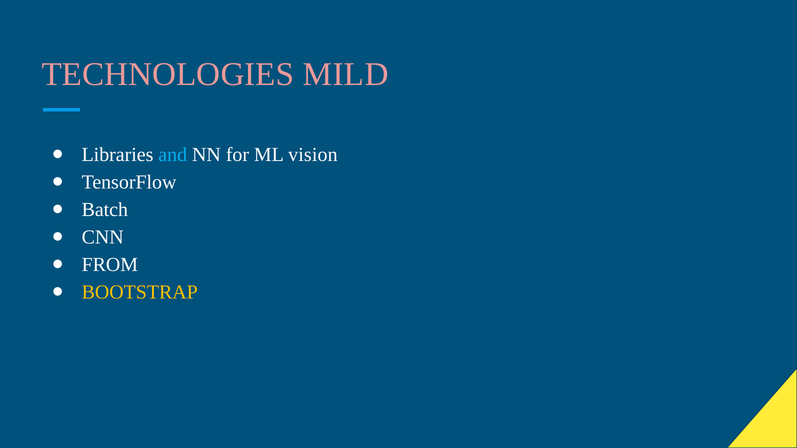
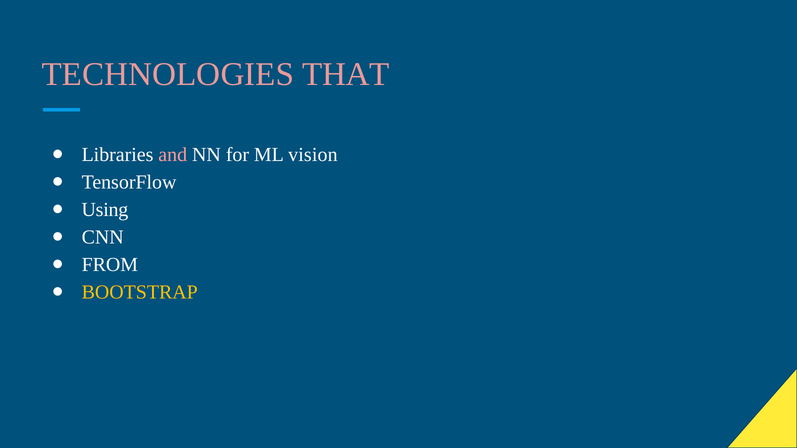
MILD: MILD -> THAT (346, 74)
and colour: light blue -> pink (173, 155)
Batch: Batch -> Using (105, 210)
